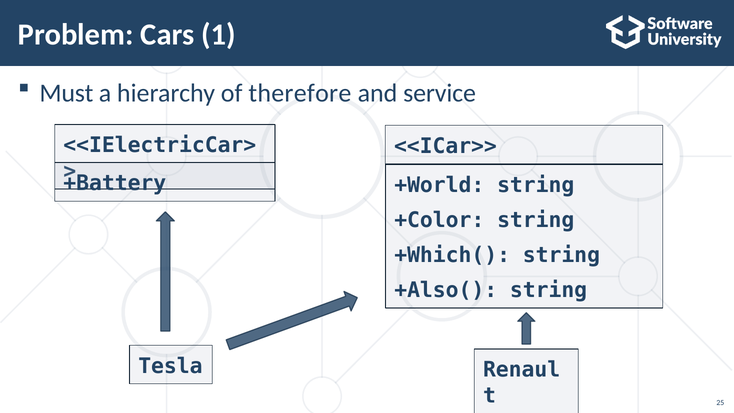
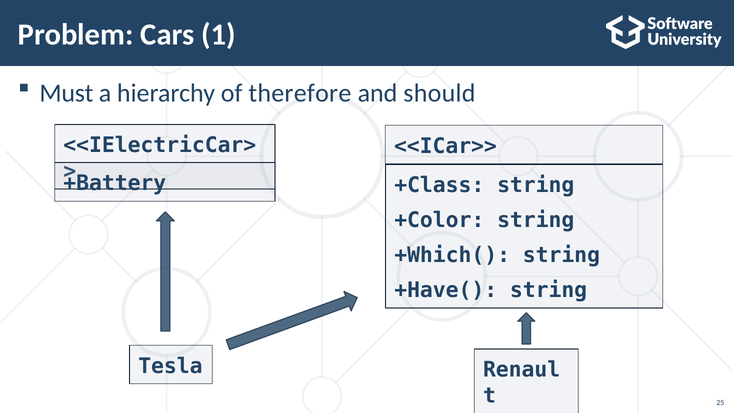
service: service -> should (439, 93)
+World: +World -> +Class (439, 185)
+Also(: +Also( -> +Have( (446, 290)
